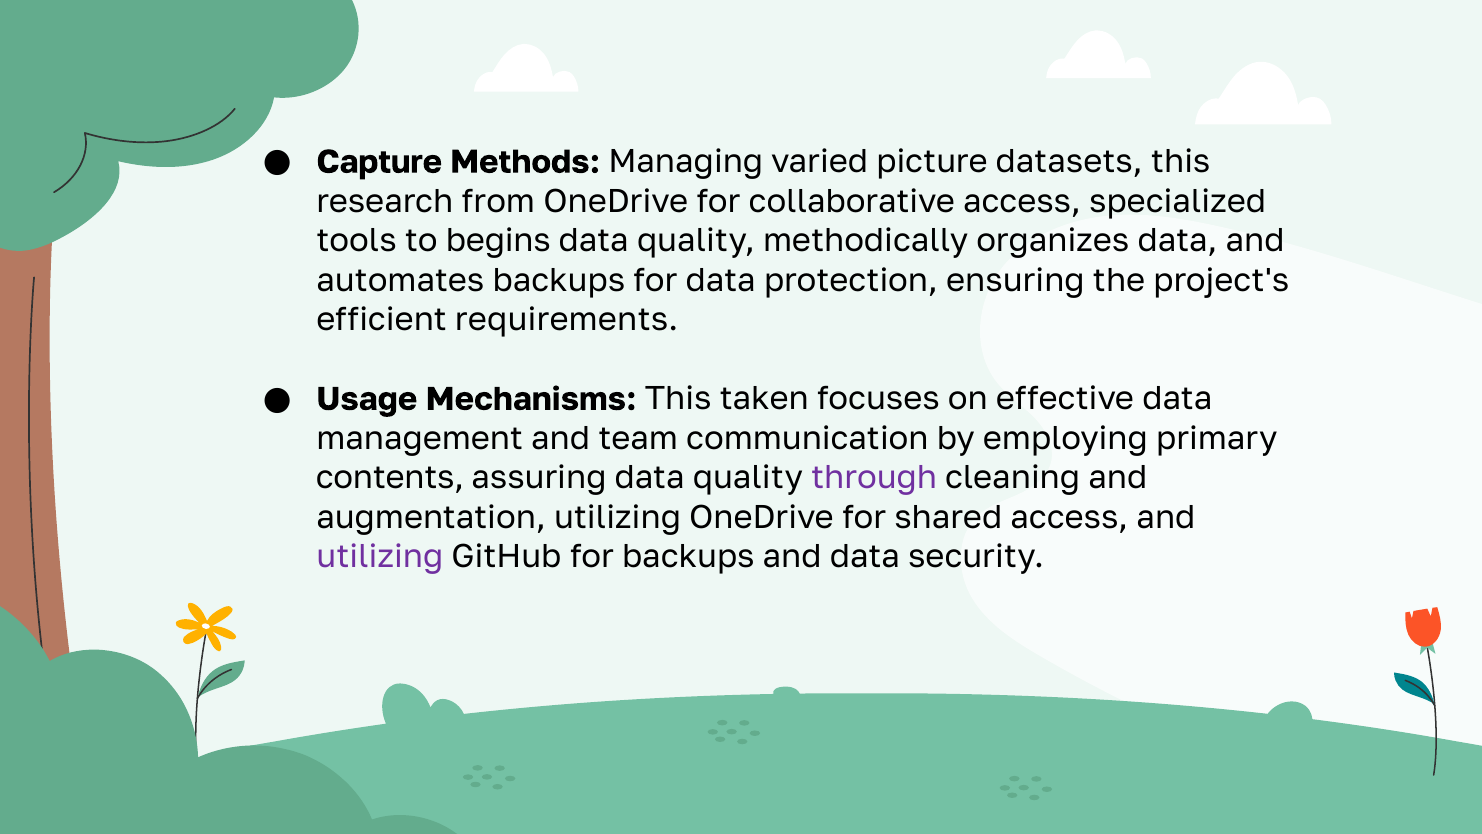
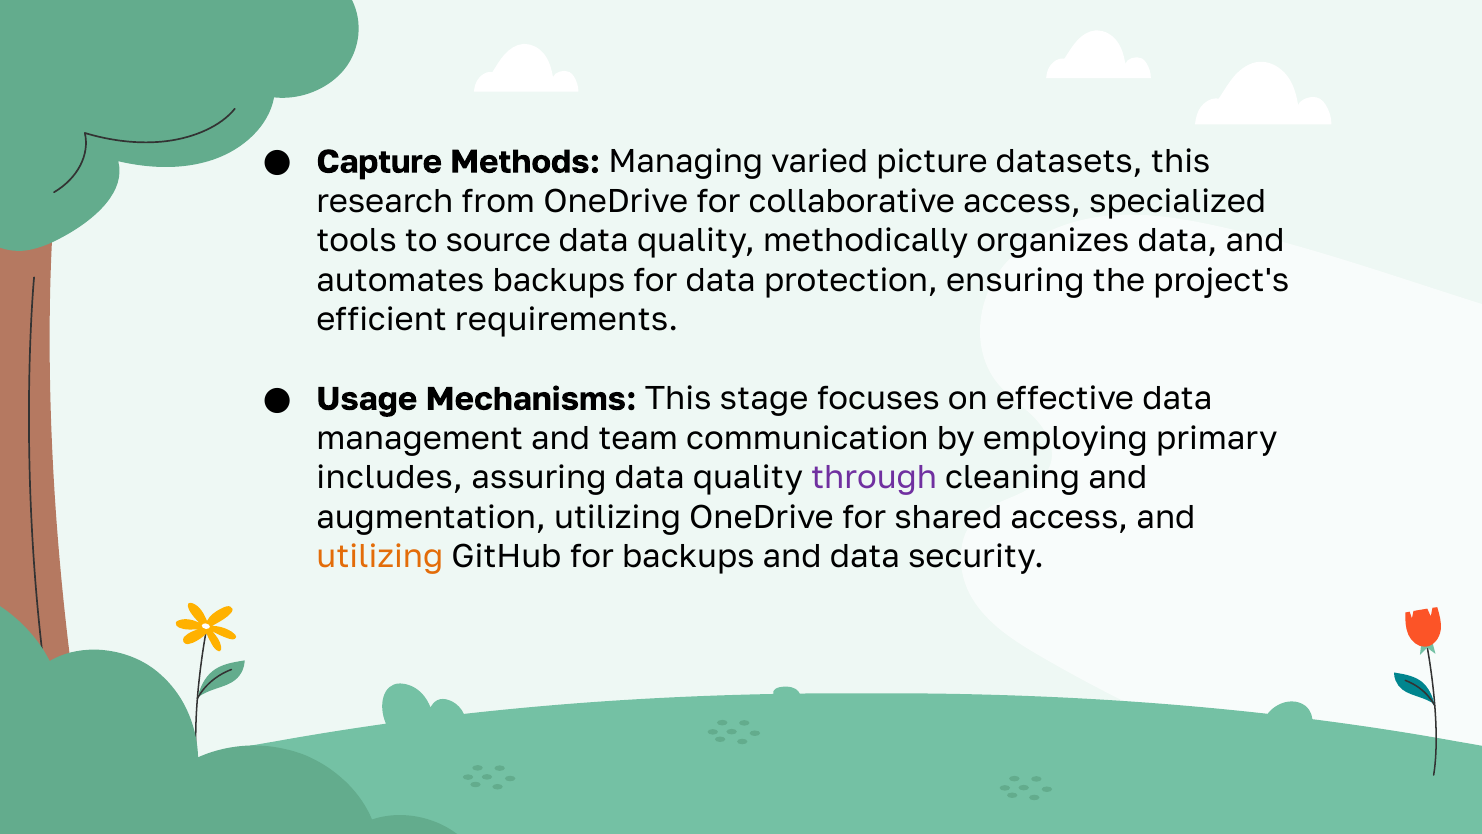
begins: begins -> source (498, 241)
taken: taken -> stage (764, 399)
contents: contents -> includes (390, 478)
utilizing colour: purple -> orange (380, 557)
